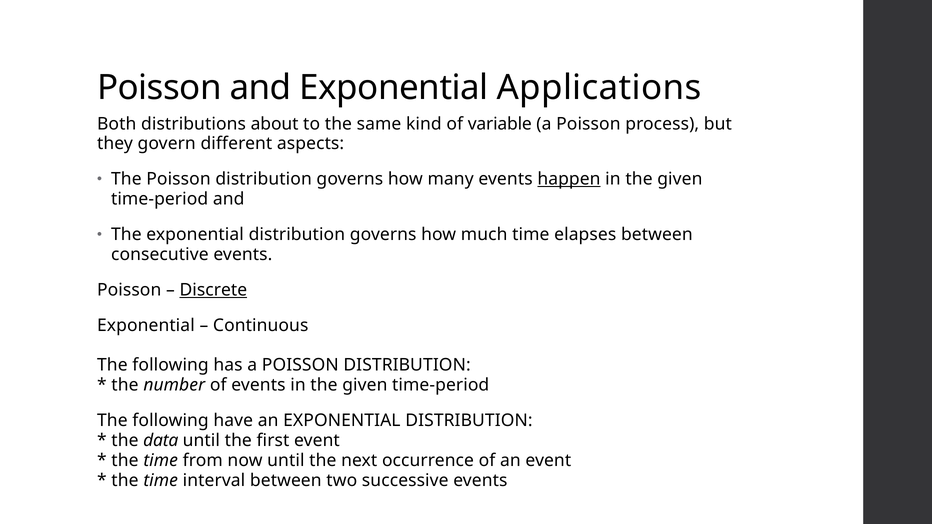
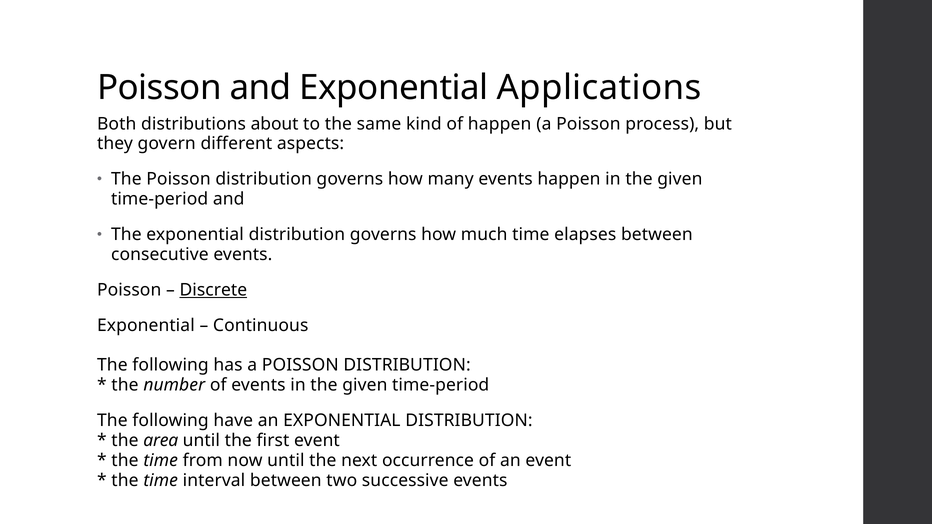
of variable: variable -> happen (500, 124)
happen underline: present -> none (569, 179)
data: data -> area (161, 441)
